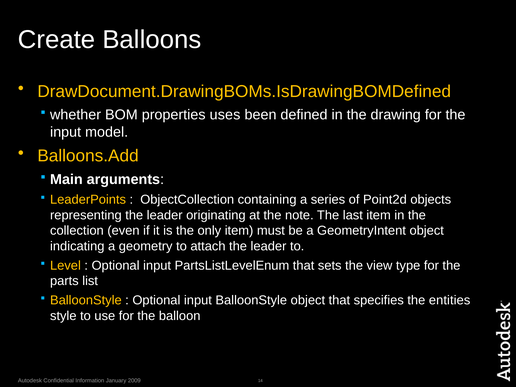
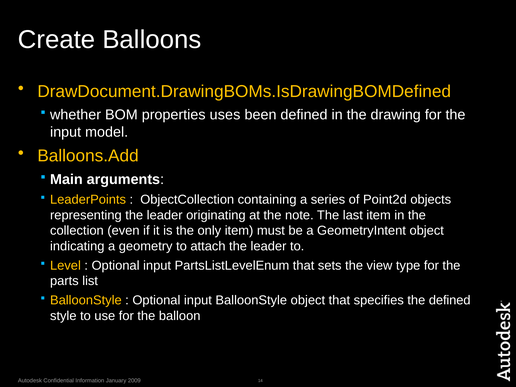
the entities: entities -> defined (450, 300)
